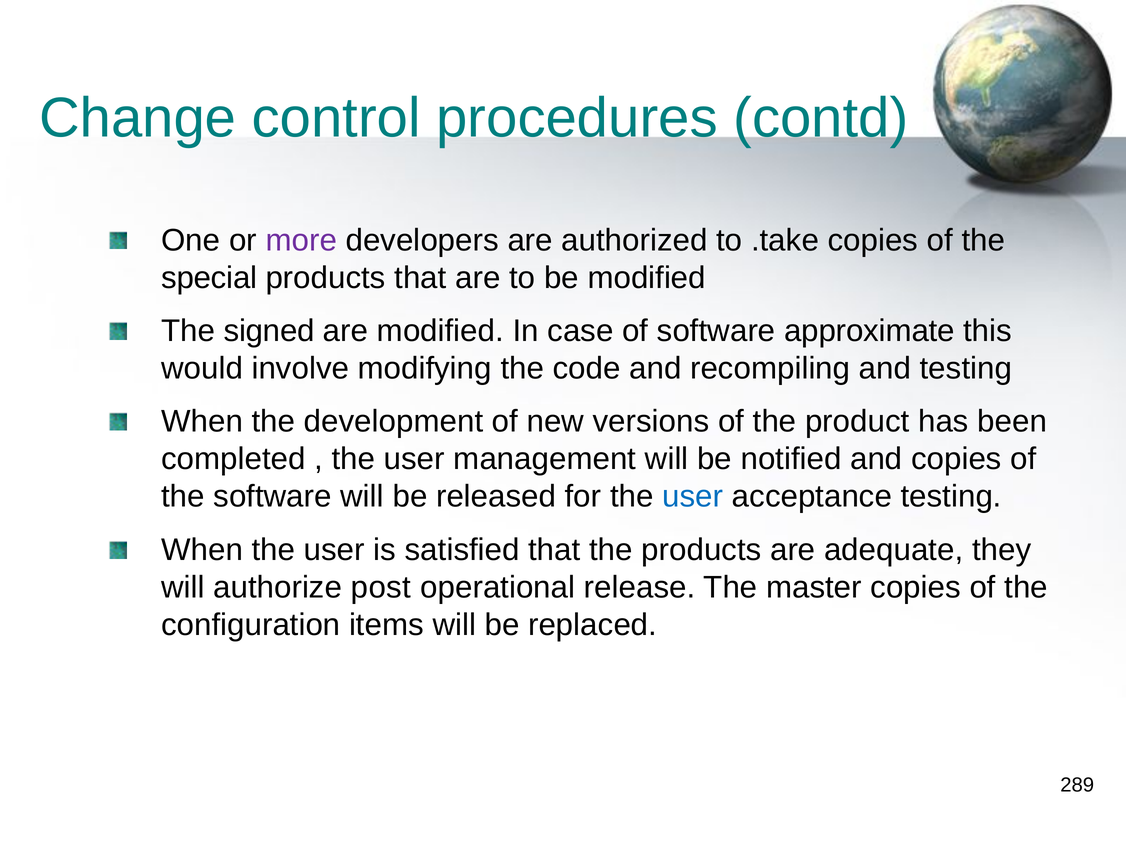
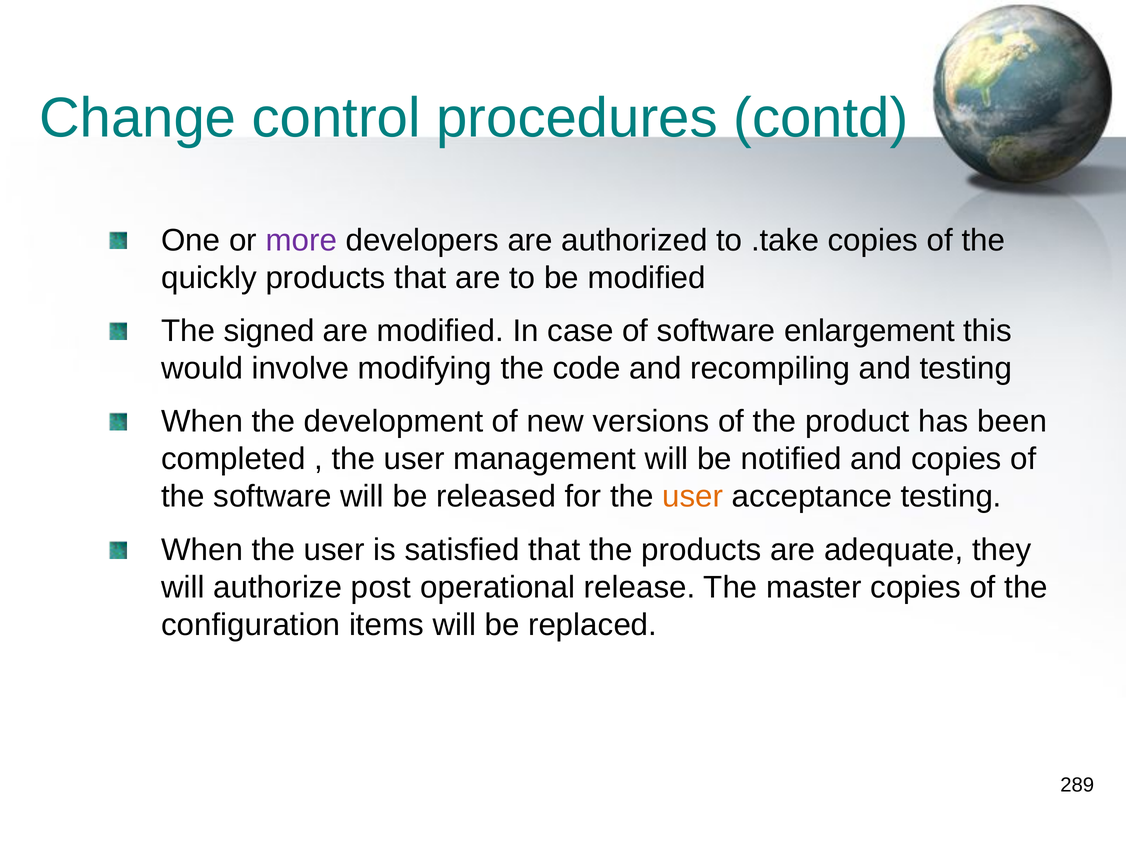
special: special -> quickly (209, 278)
approximate: approximate -> enlargement (869, 331)
user colour: blue -> orange (693, 497)
